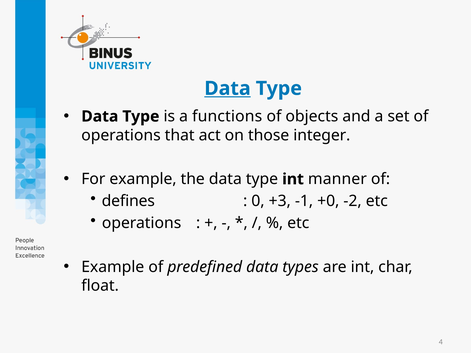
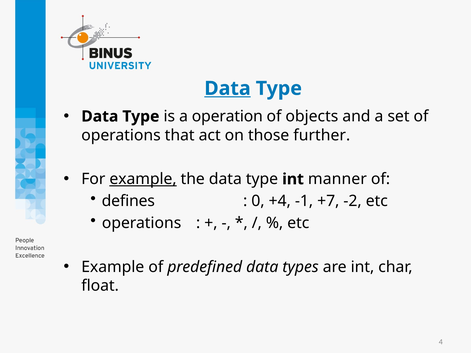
functions: functions -> operation (227, 116)
integer: integer -> further (322, 135)
example underline: none -> present (143, 179)
+3: +3 -> +4 (280, 201)
+0: +0 -> +7 (328, 201)
